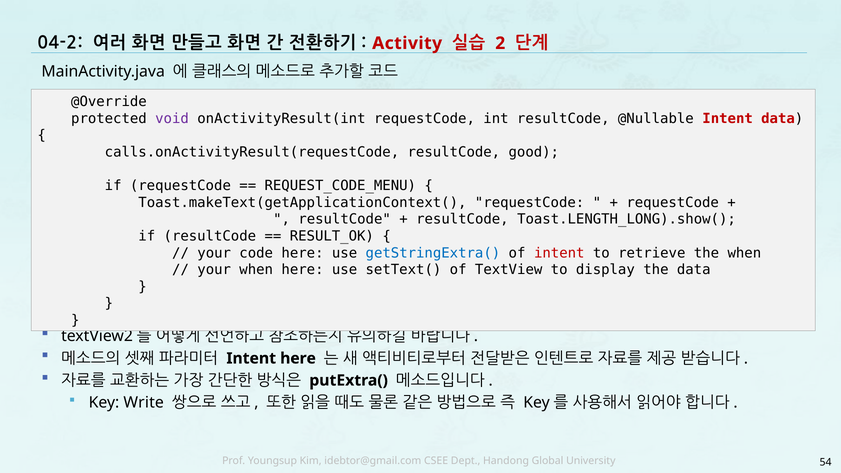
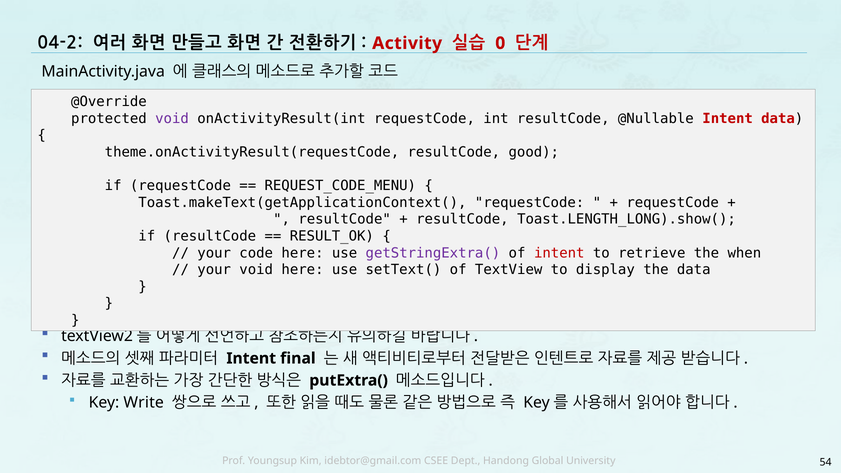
2: 2 -> 0 (500, 43)
calls.onActivityResult(requestCode: calls.onActivityResult(requestCode -> theme.onActivityResult(requestCode (252, 152)
getStringExtra( colour: blue -> purple (433, 253)
your when: when -> void (256, 270)
Intent here: here -> final (298, 358)
